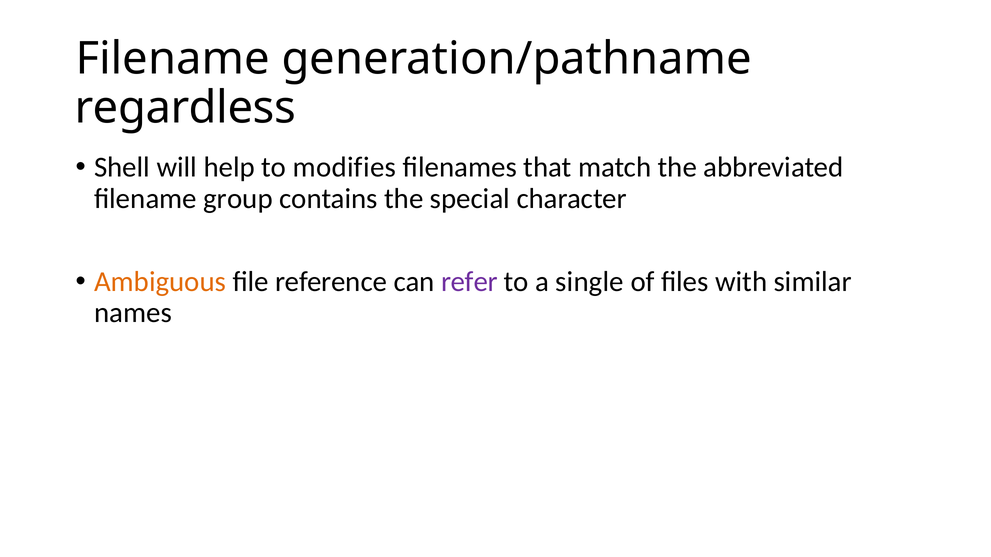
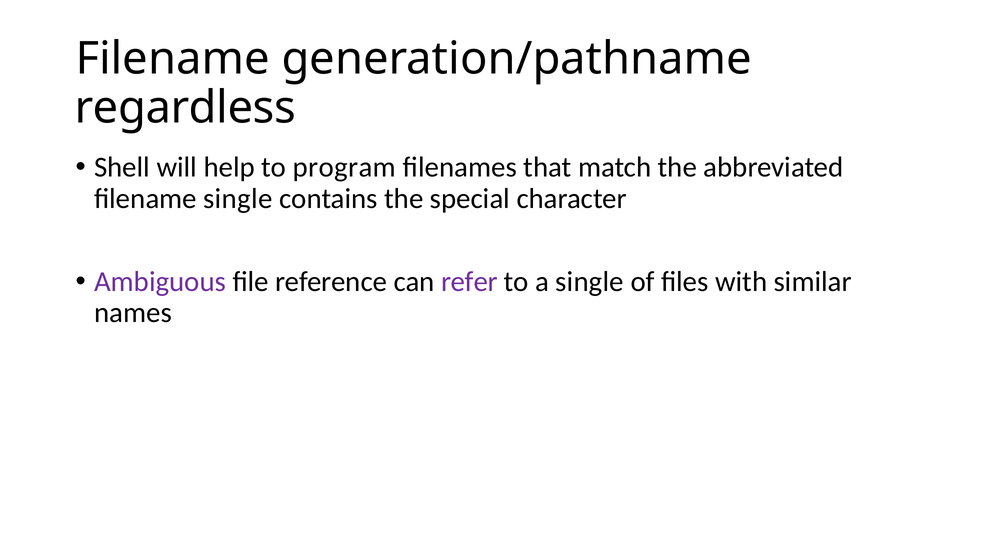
modifies: modifies -> program (344, 168)
filename group: group -> single (238, 199)
Ambiguous colour: orange -> purple (160, 282)
